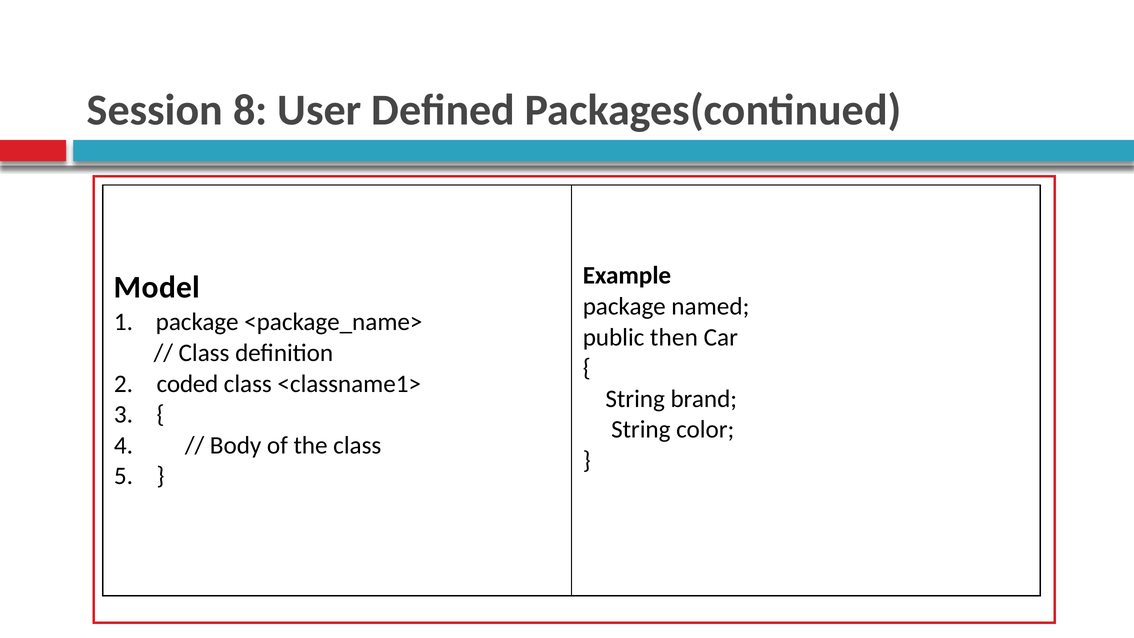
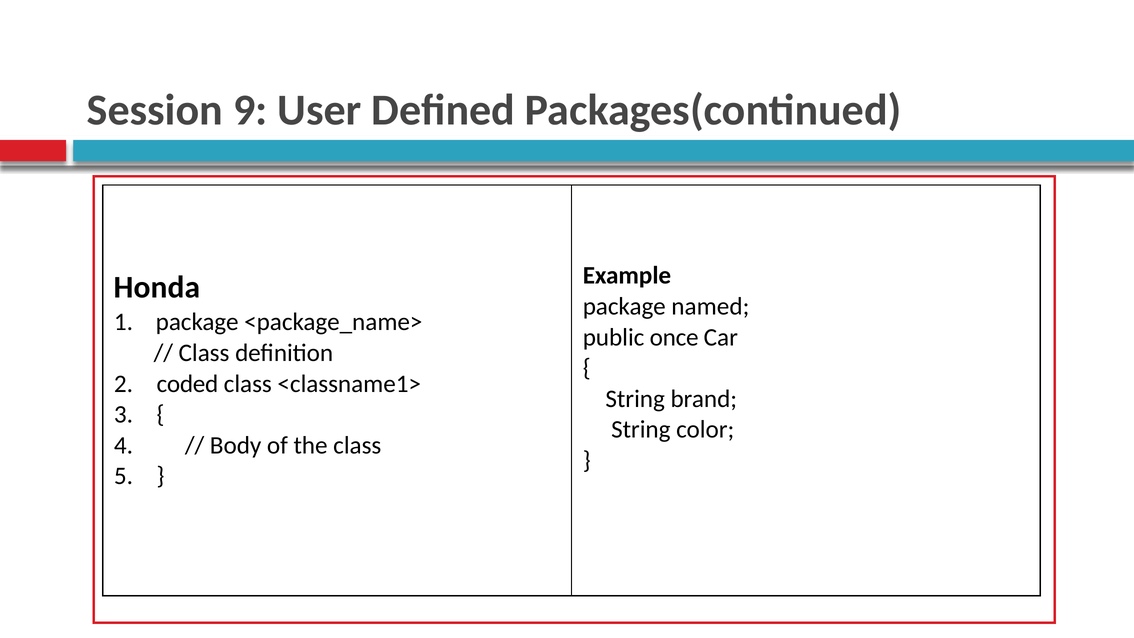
8: 8 -> 9 (250, 110)
Model: Model -> Honda (157, 287)
then: then -> once (674, 337)
